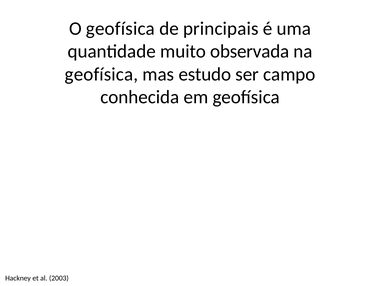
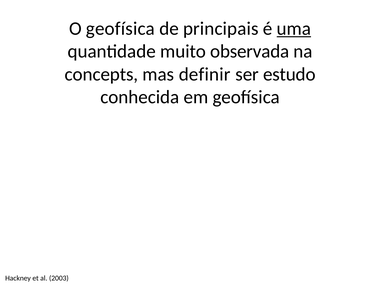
uma underline: none -> present (294, 28)
geofísica: geofísica -> concepts (101, 74)
estudo: estudo -> definir (205, 74)
campo: campo -> estudo (289, 74)
